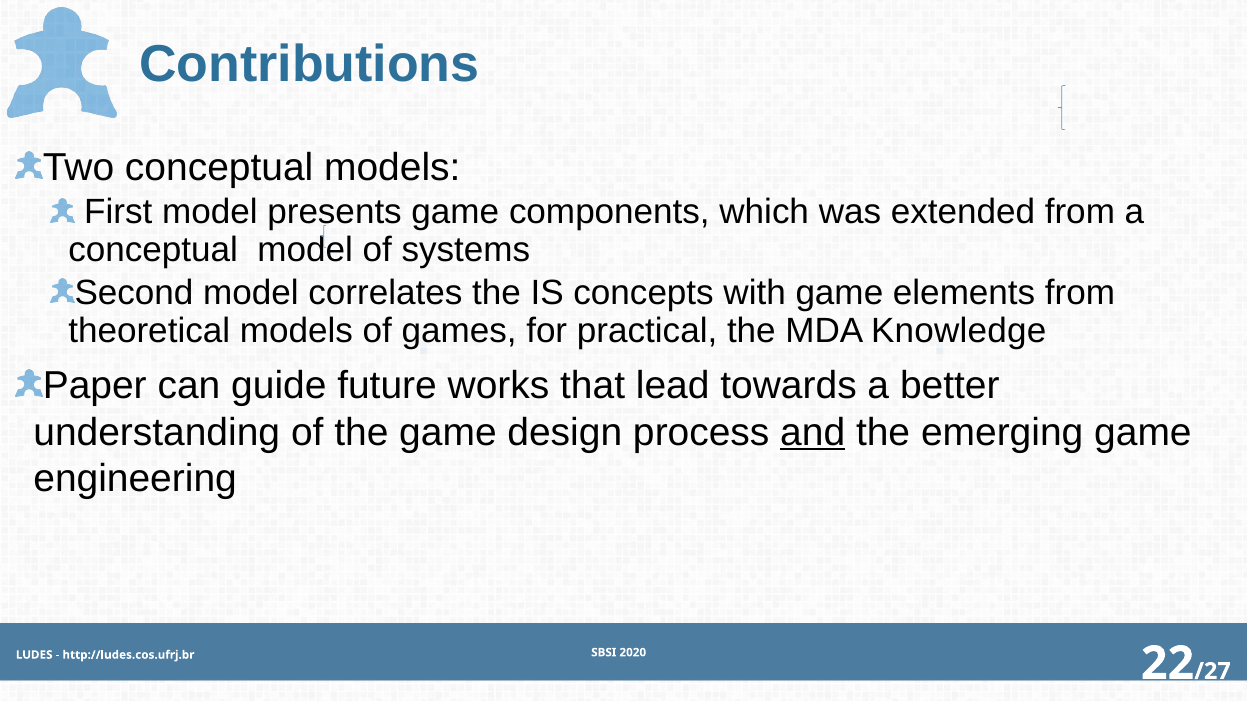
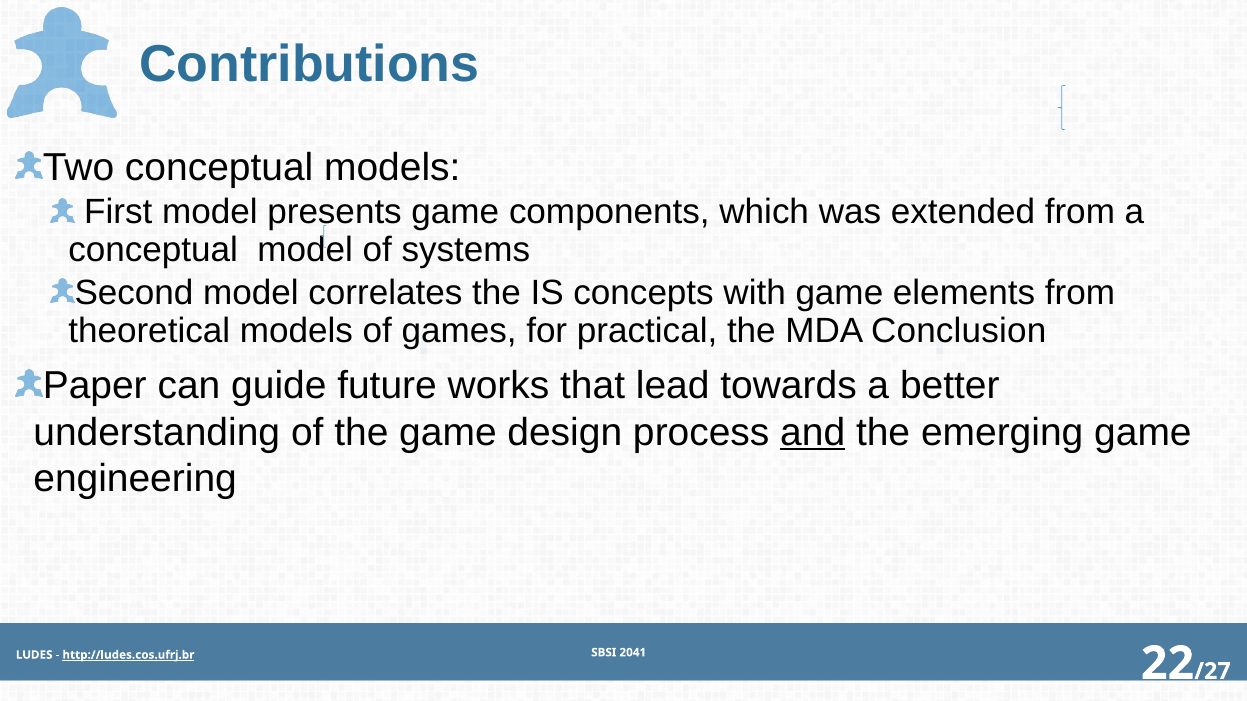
Knowledge: Knowledge -> Conclusion (959, 331)
http://ludes.cos.ufrj.br underline: none -> present (128, 655)
2020: 2020 -> 2041 (633, 653)
